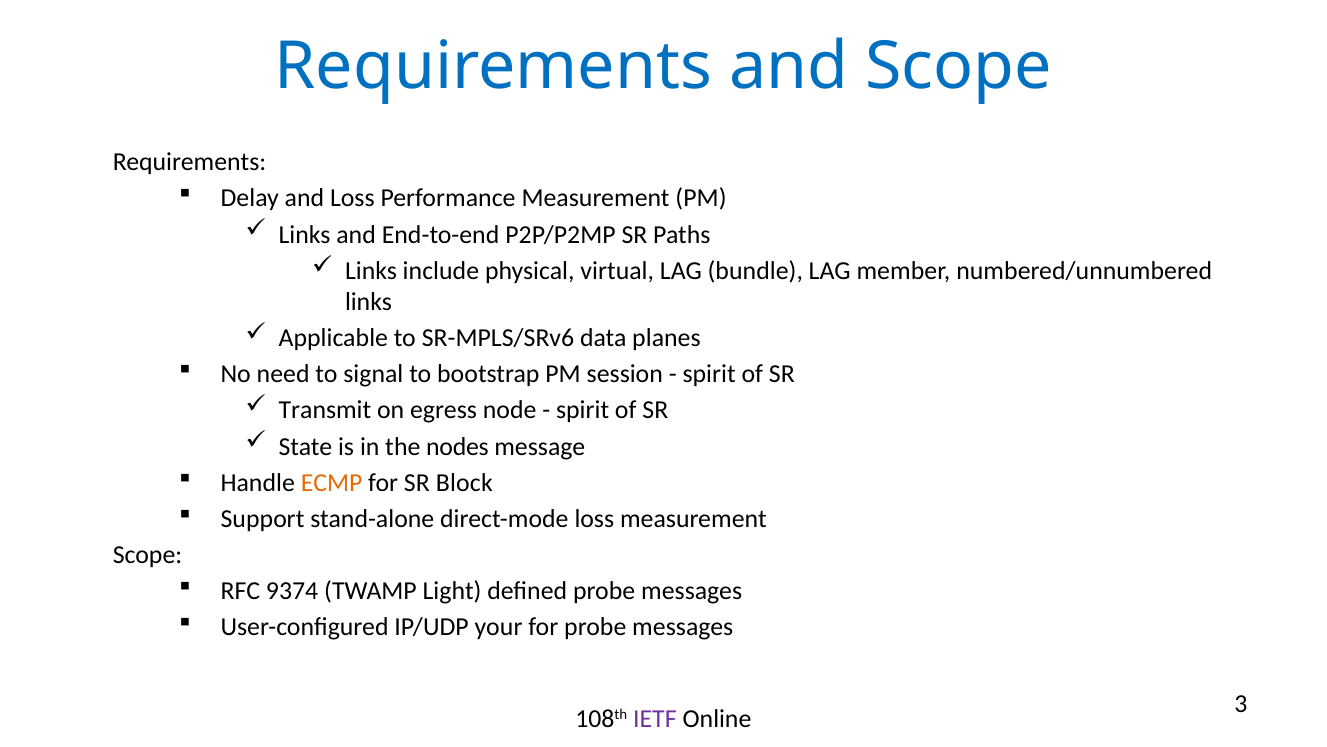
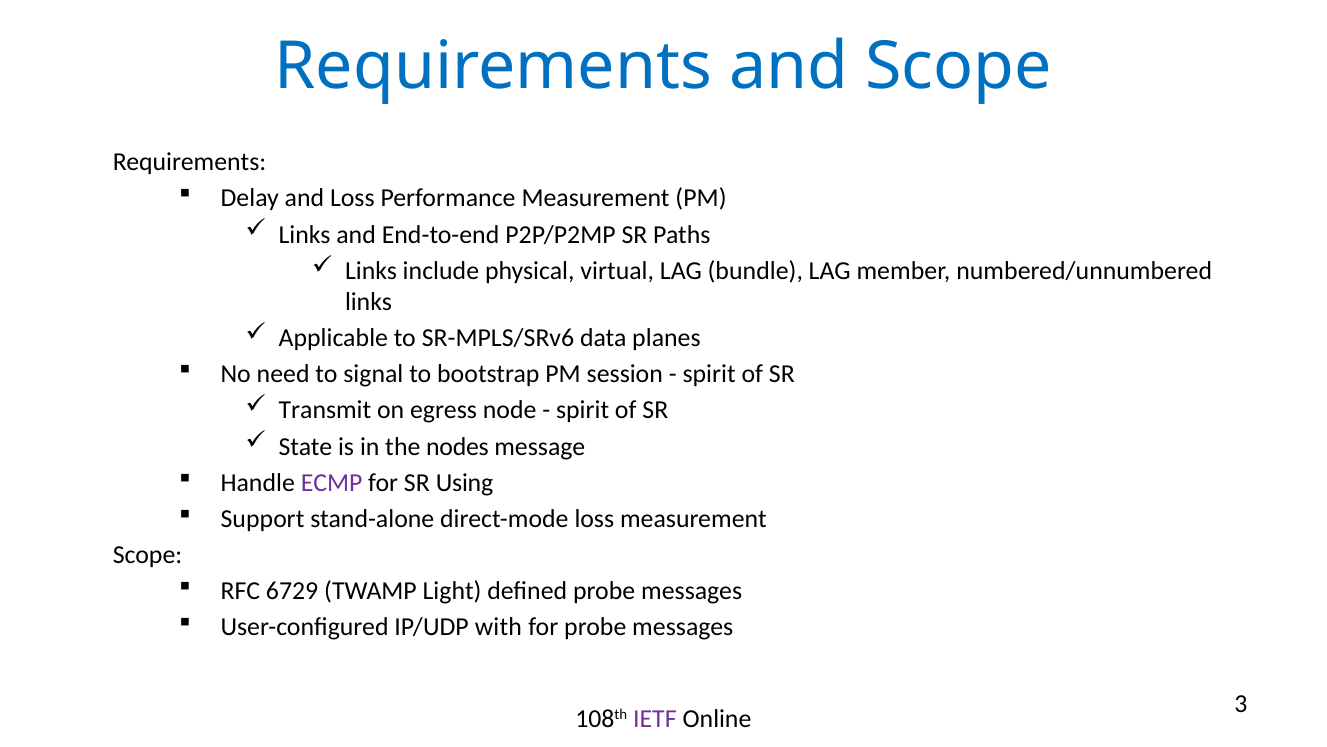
ECMP colour: orange -> purple (332, 482)
Block: Block -> Using (464, 482)
9374: 9374 -> 6729 (292, 591)
your: your -> with (498, 627)
